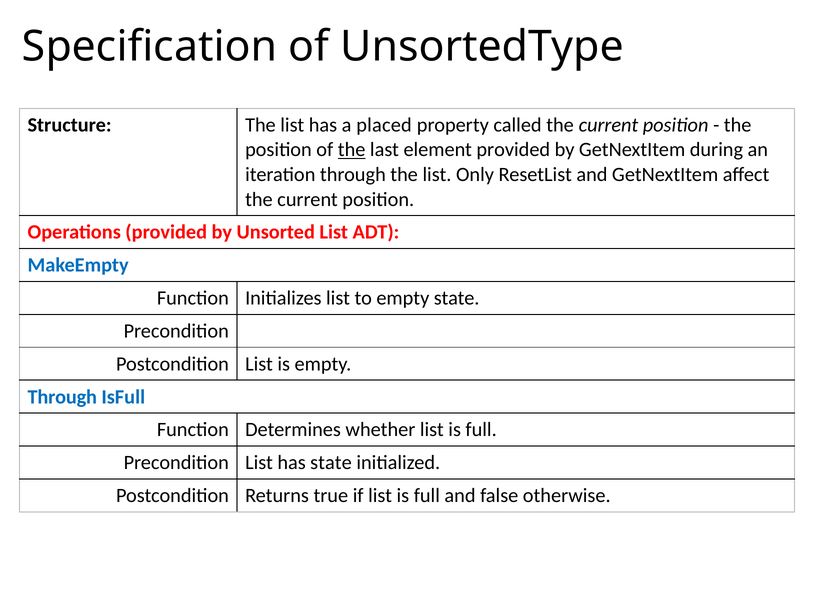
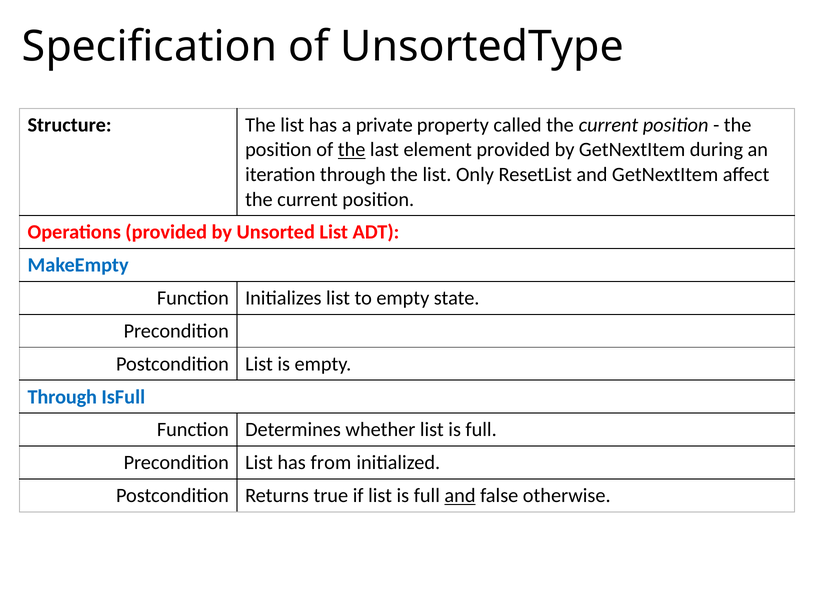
placed: placed -> private (384, 125)
has state: state -> from (331, 463)
and underline: none -> present (460, 496)
